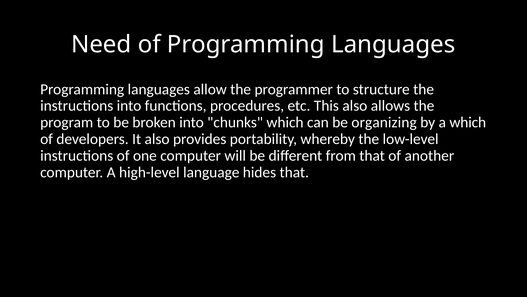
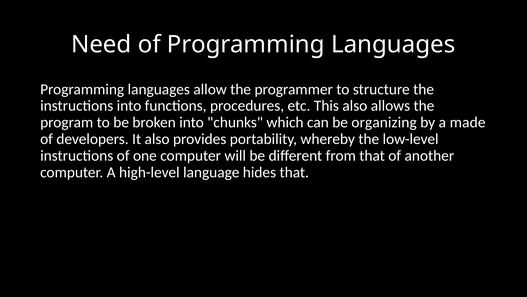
a which: which -> made (468, 122)
